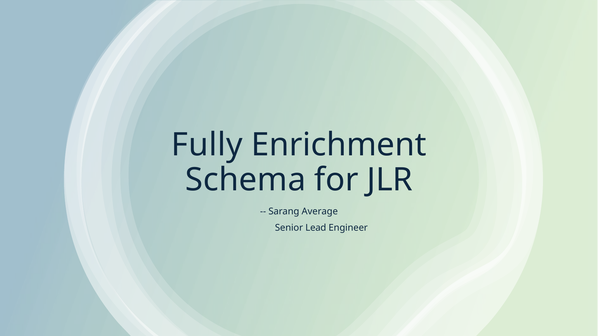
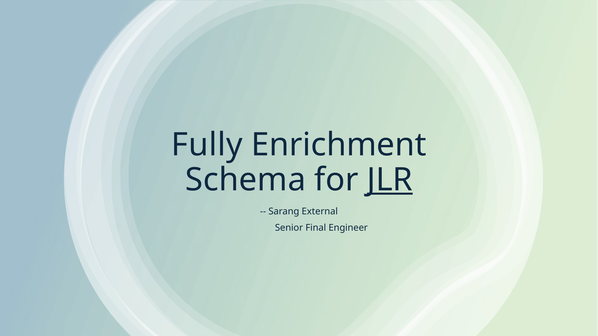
JLR underline: none -> present (390, 180)
Average: Average -> External (320, 212)
Lead: Lead -> Final (316, 228)
